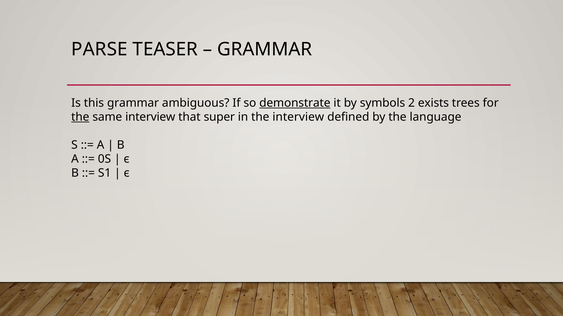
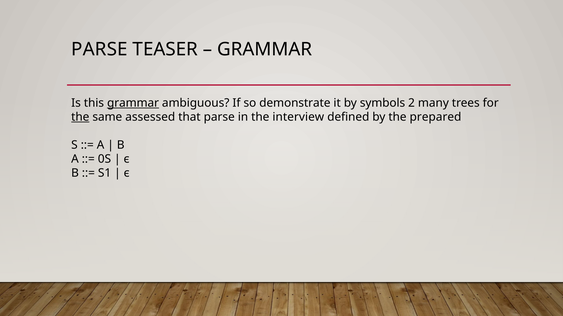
grammar underline: none -> present (133, 103)
demonstrate underline: present -> none (295, 103)
exists: exists -> many (433, 103)
same interview: interview -> assessed (150, 117)
that super: super -> parse (219, 117)
language: language -> prepared (435, 117)
